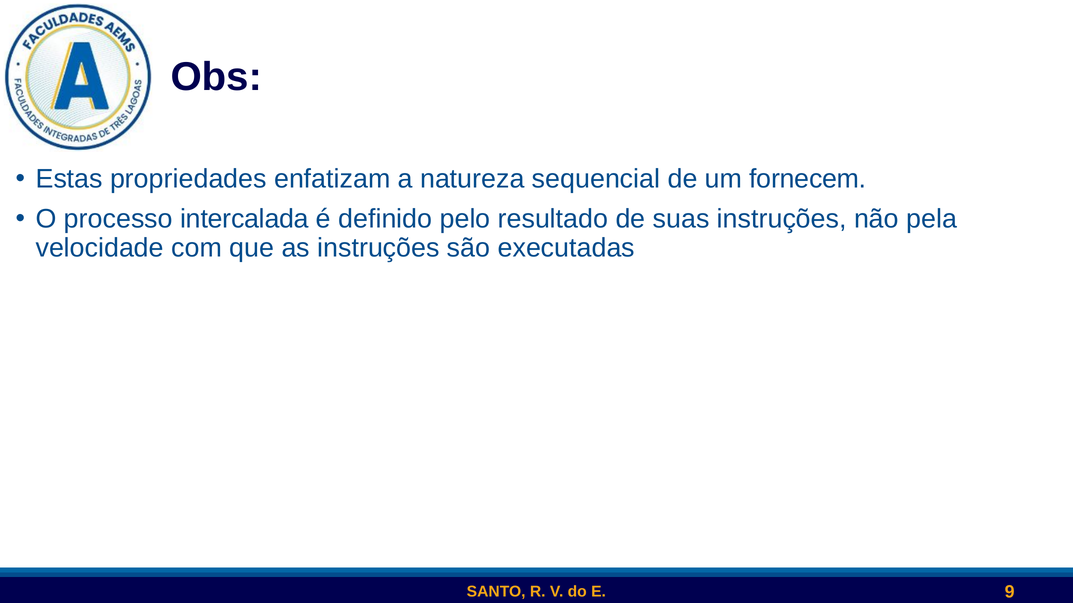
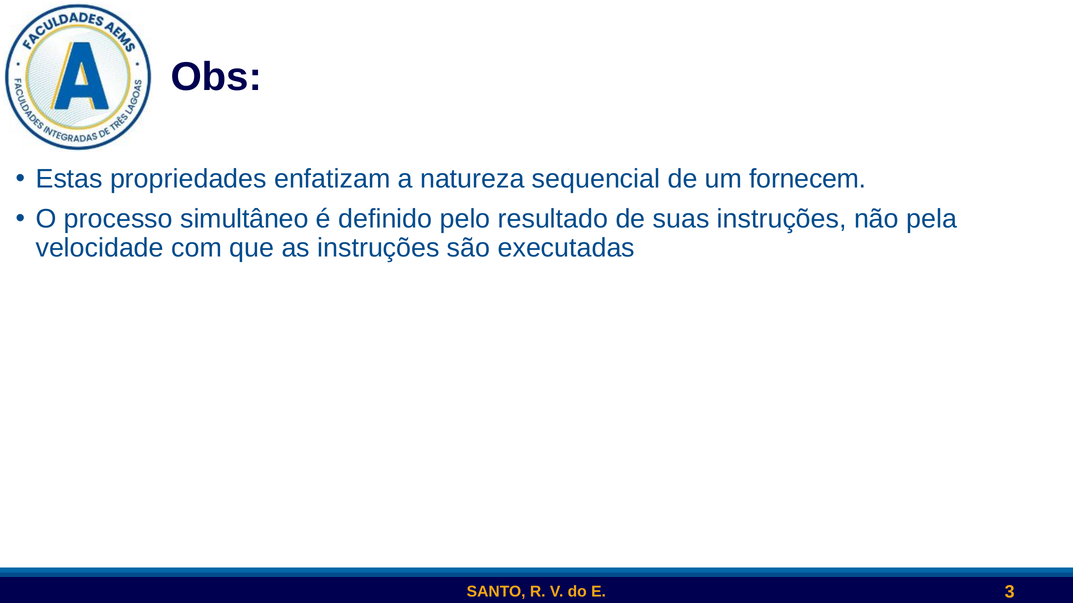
intercalada: intercalada -> simultâneo (244, 219)
9: 9 -> 3 (1010, 592)
